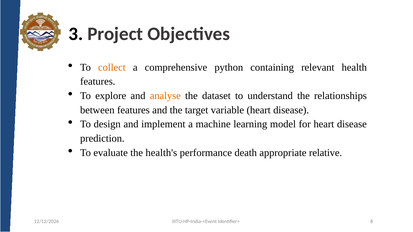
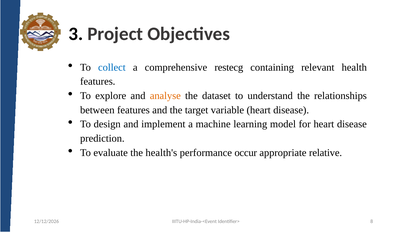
collect colour: orange -> blue (112, 67)
python: python -> restecg (229, 67)
death: death -> occur (246, 153)
